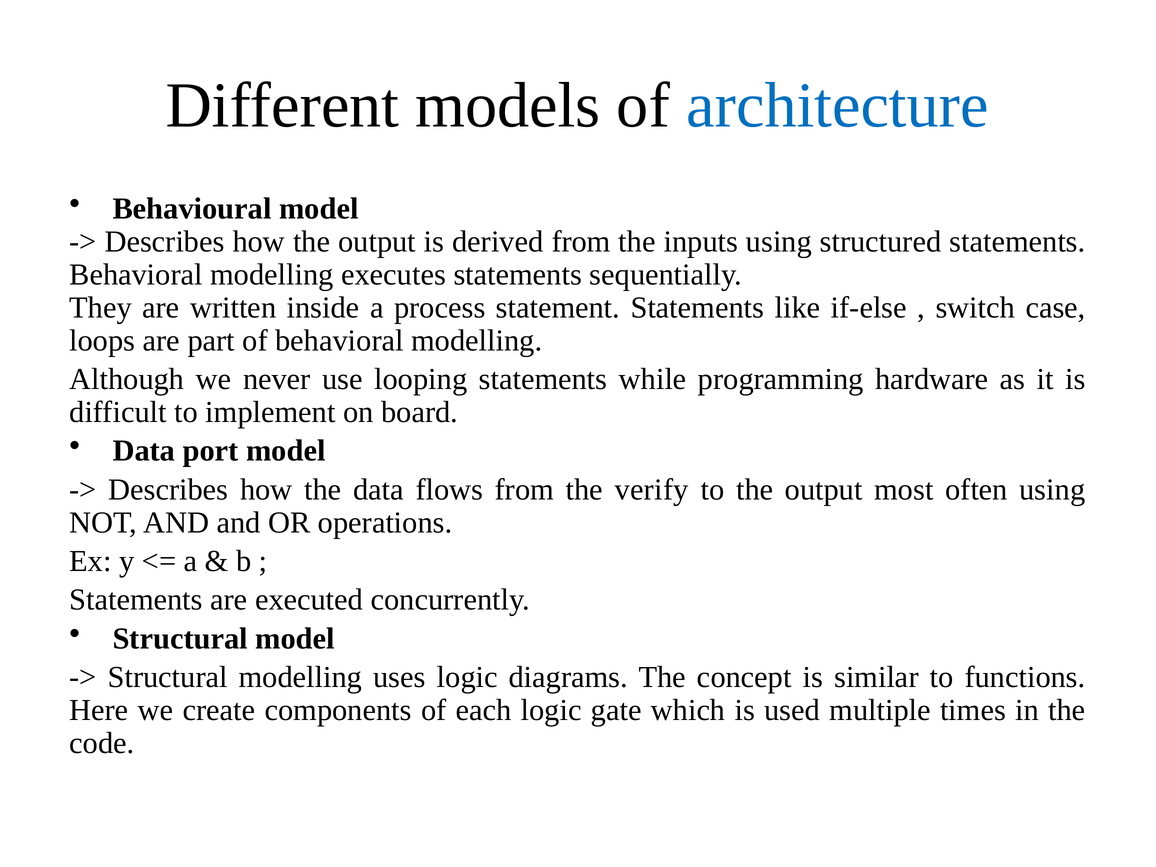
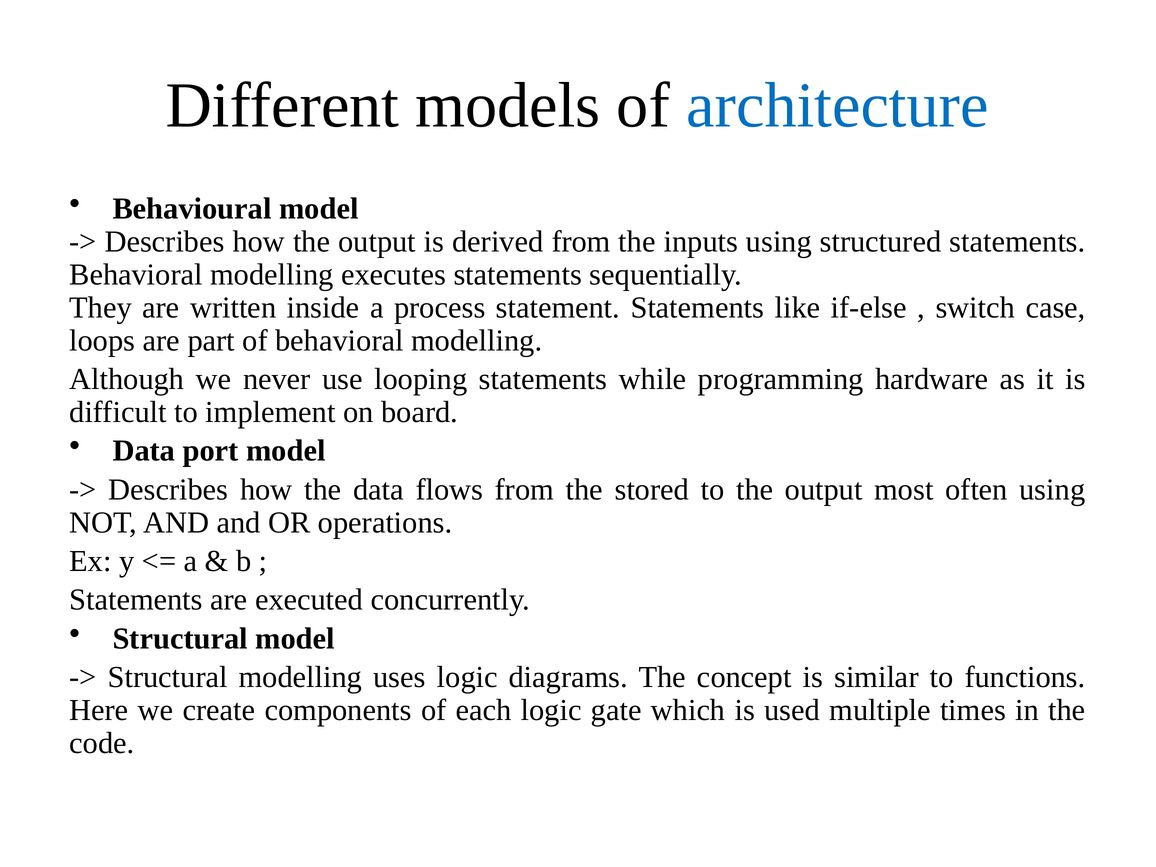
verify: verify -> stored (652, 490)
